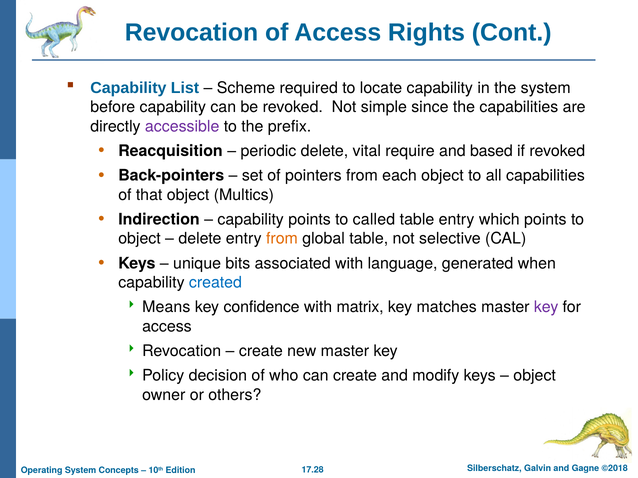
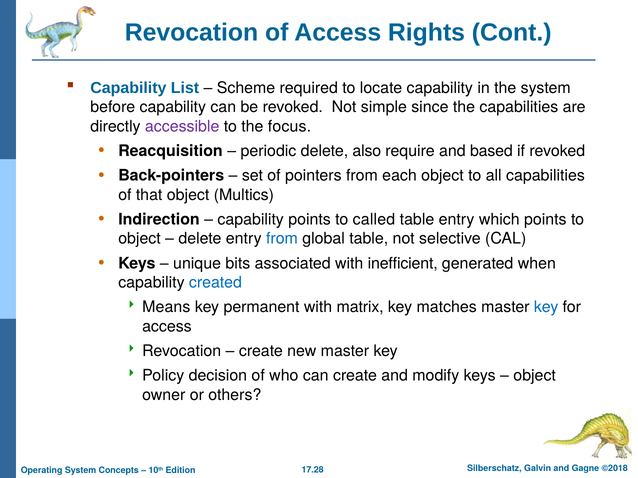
prefix: prefix -> focus (290, 126)
vital: vital -> also (367, 151)
from colour: orange -> blue (282, 239)
language: language -> inefficient (403, 264)
confidence: confidence -> permanent (262, 307)
key colour: purple -> blue (546, 307)
